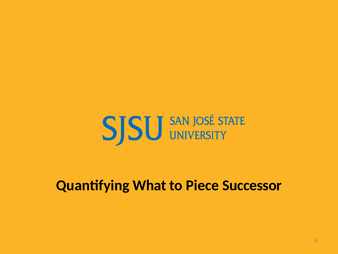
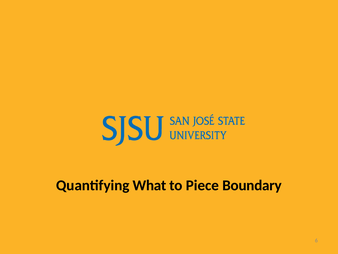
Successor: Successor -> Boundary (252, 185)
